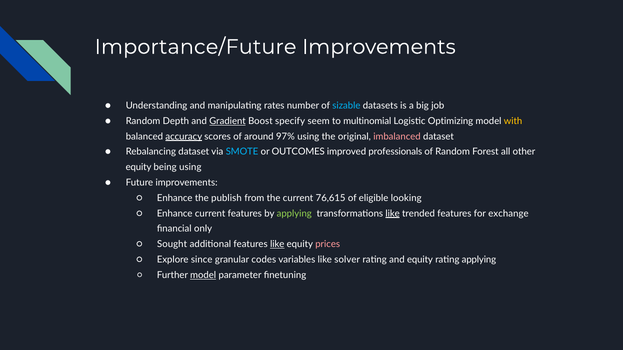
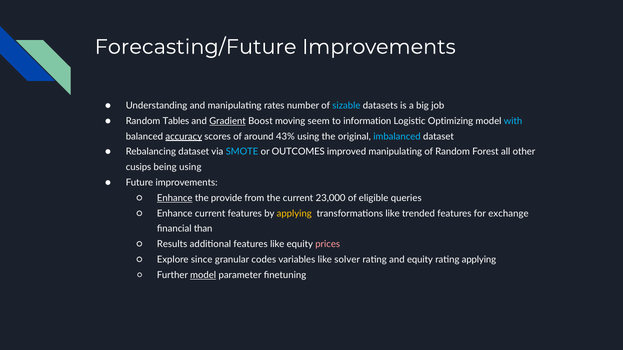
Importance/Future: Importance/Future -> Forecasting/Future (196, 47)
Depth: Depth -> Tables (176, 121)
specify: specify -> moving (290, 121)
multinomial: multinomial -> information (367, 121)
with colour: yellow -> light blue (513, 121)
97%: 97% -> 43% (285, 137)
imbalanced colour: pink -> light blue (397, 137)
improved professionals: professionals -> manipulating (395, 152)
equity: equity -> cusips (139, 167)
Enhance underline: none -> present (175, 198)
publish: publish -> provide (227, 198)
76,615: 76,615 -> 23,000 (331, 198)
looking: looking -> queries (406, 198)
applying colour: light green -> yellow (294, 214)
like underline: present -> none (393, 214)
only: only -> than (203, 229)
Sought: Sought -> Results (172, 245)
like underline: present -> none (277, 245)
